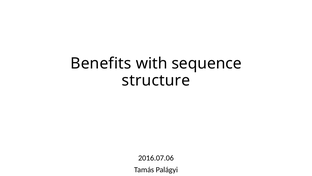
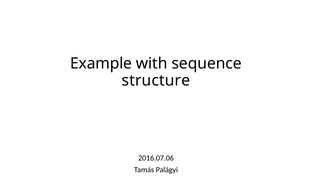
Benefits: Benefits -> Example (101, 63)
